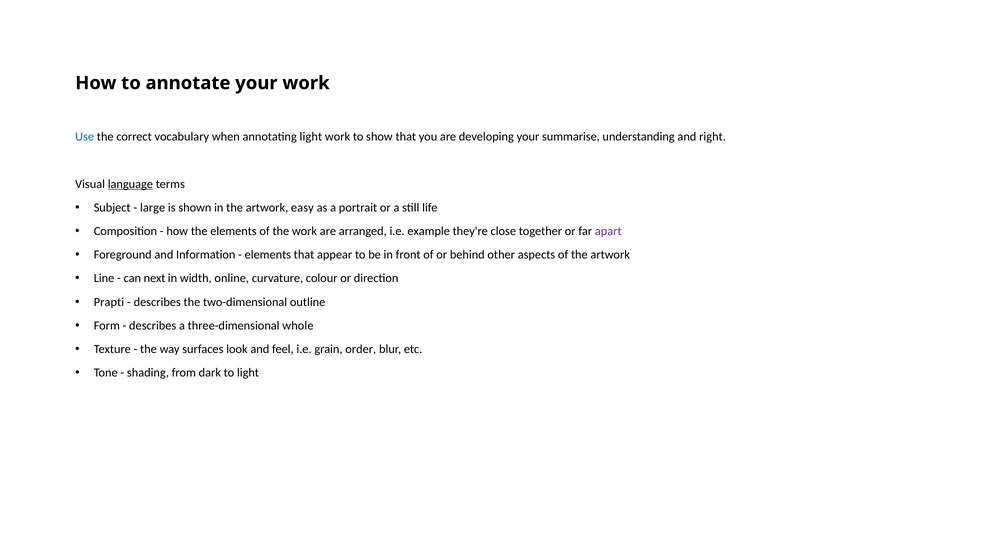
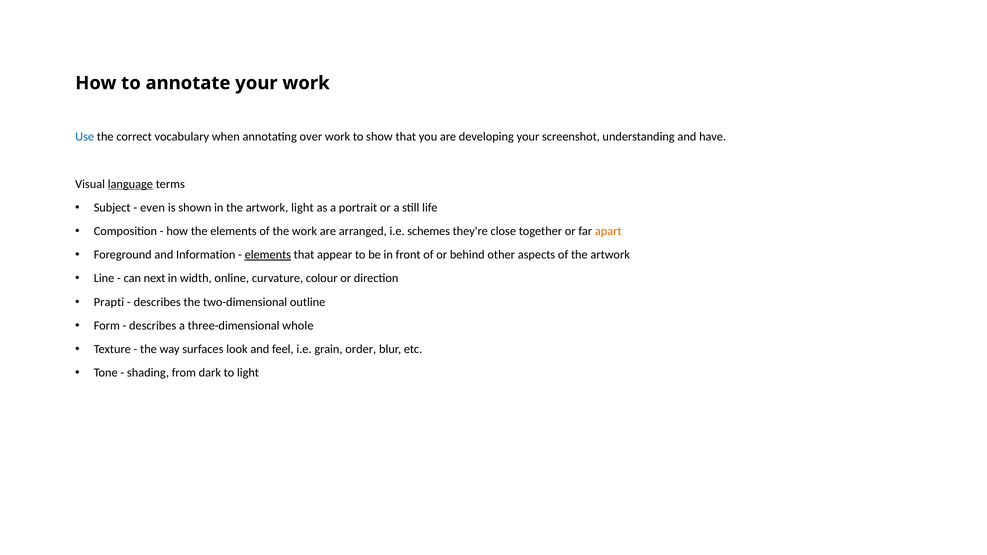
annotating light: light -> over (311, 137)
summarise: summarise -> screenshot (571, 137)
right: right -> have (713, 137)
large: large -> even (153, 208)
artwork easy: easy -> light (302, 208)
example: example -> schemes (429, 231)
apart colour: purple -> orange (608, 231)
elements underline: none -> present (268, 255)
